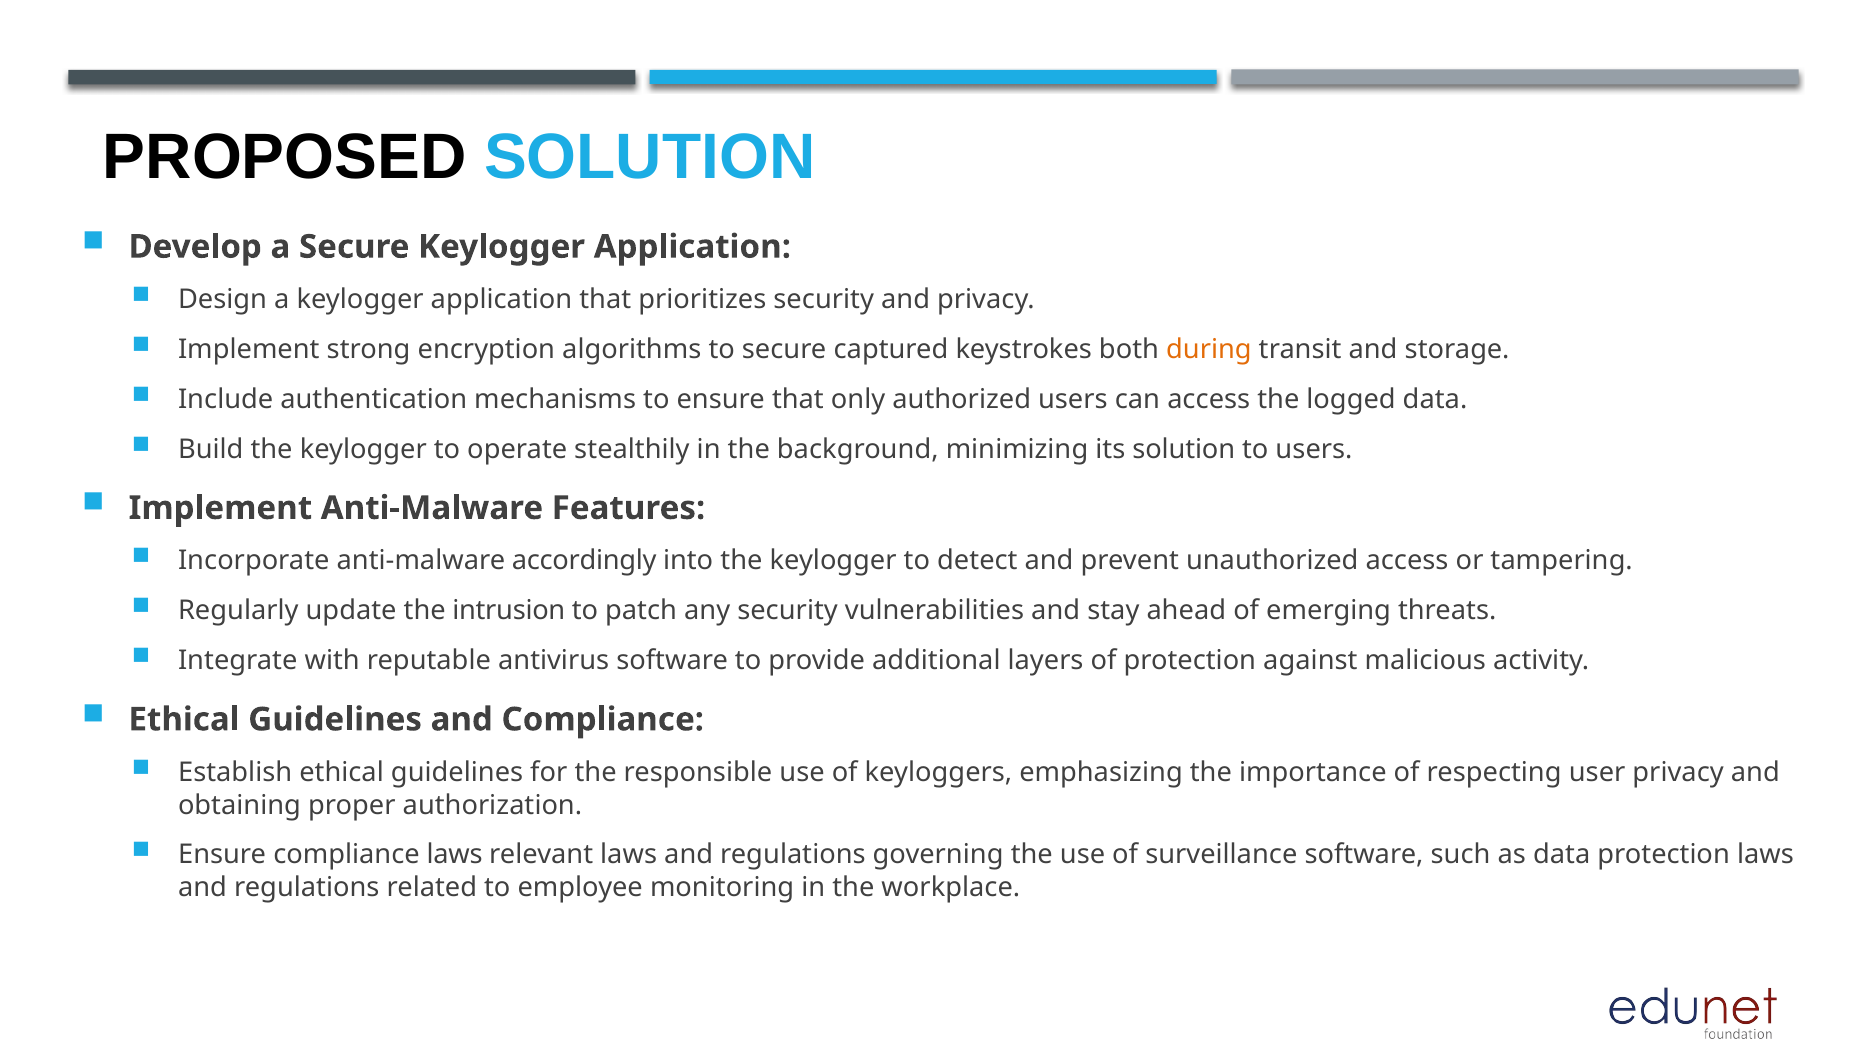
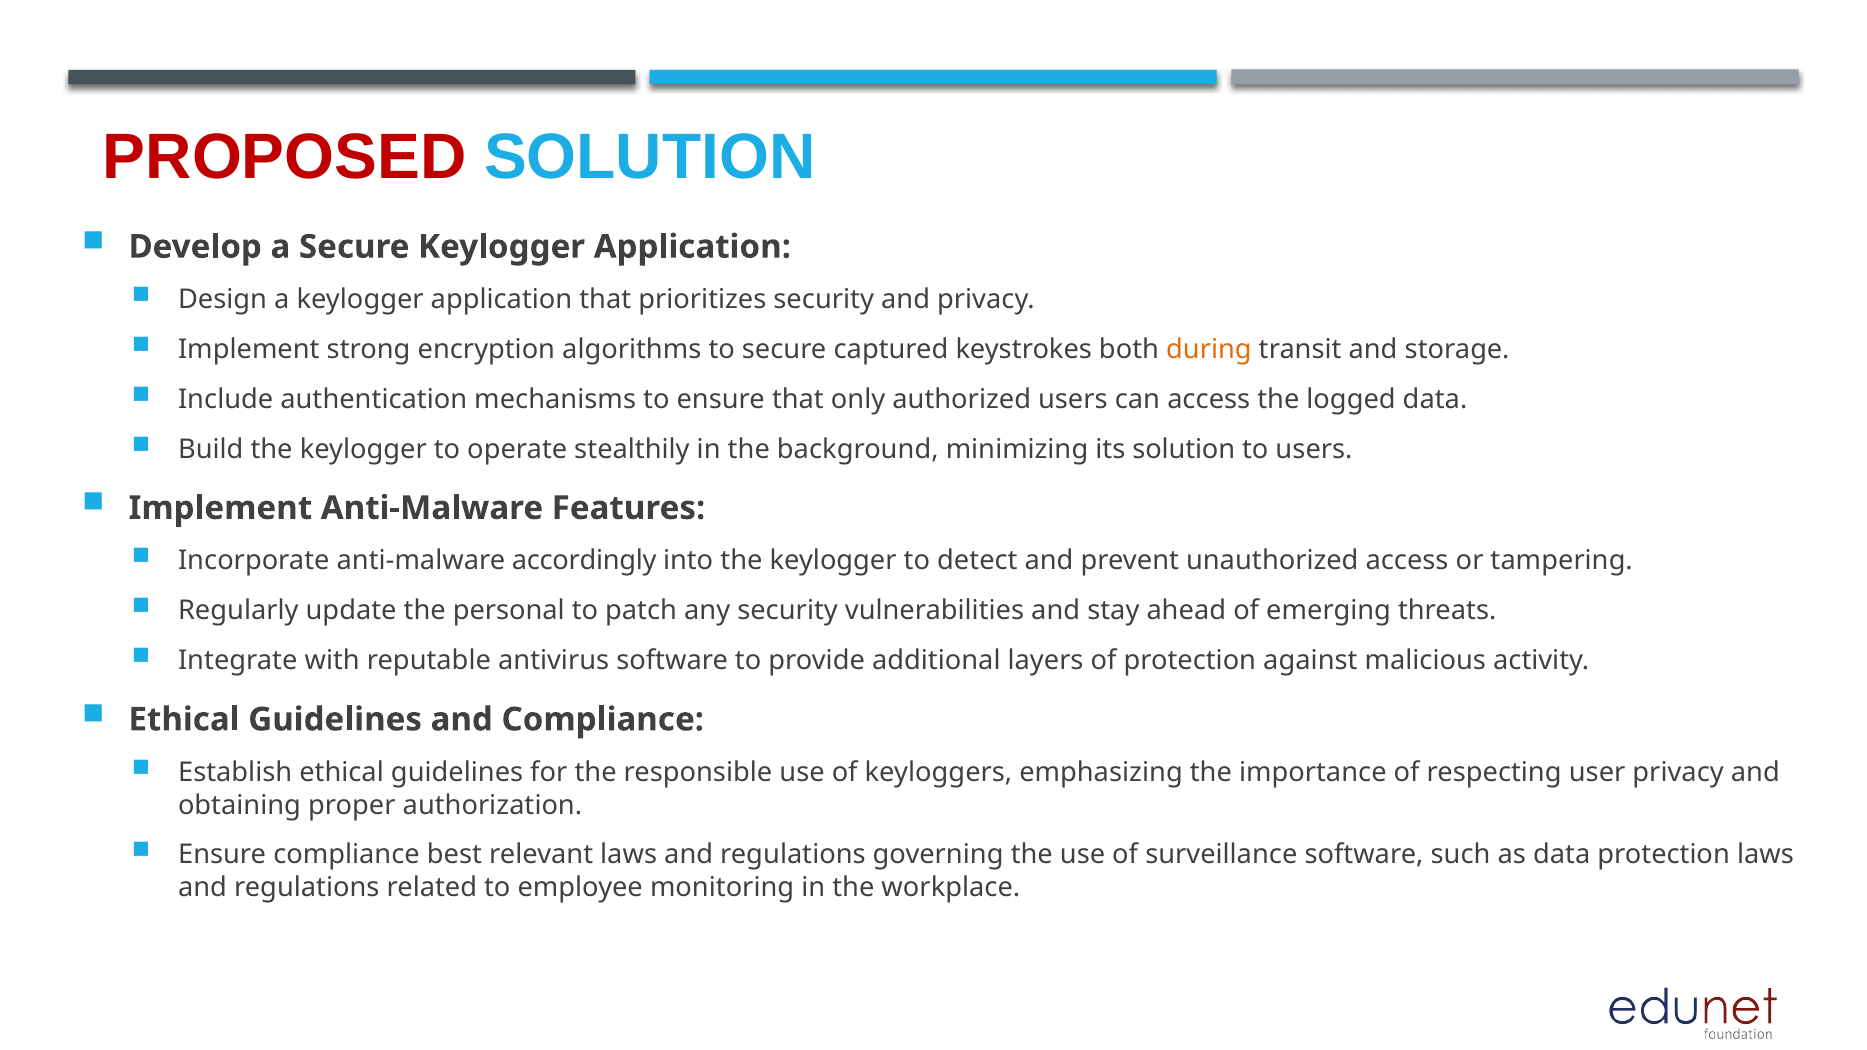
PROPOSED colour: black -> red (285, 157)
intrusion: intrusion -> personal (509, 611)
compliance laws: laws -> best (454, 855)
